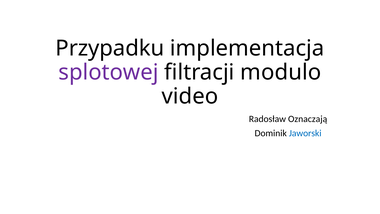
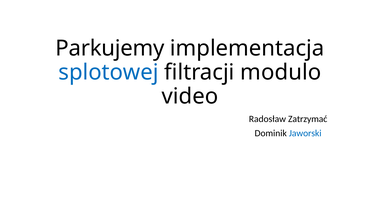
Przypadku: Przypadku -> Parkujemy (110, 48)
splotowej colour: purple -> blue (108, 72)
Oznaczają: Oznaczają -> Zatrzymać (308, 119)
